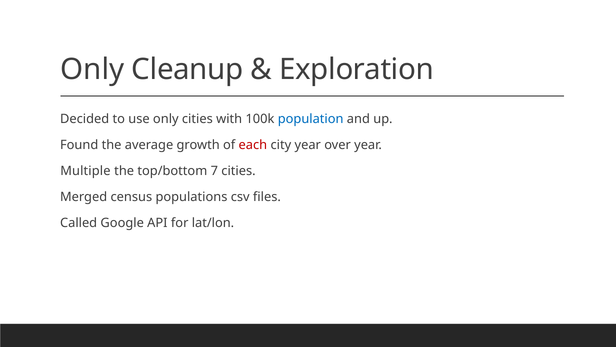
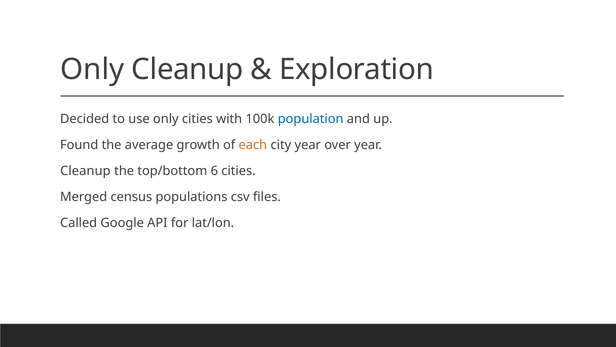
each colour: red -> orange (253, 145)
Multiple: Multiple -> Cleanup (85, 171)
7: 7 -> 6 (214, 171)
